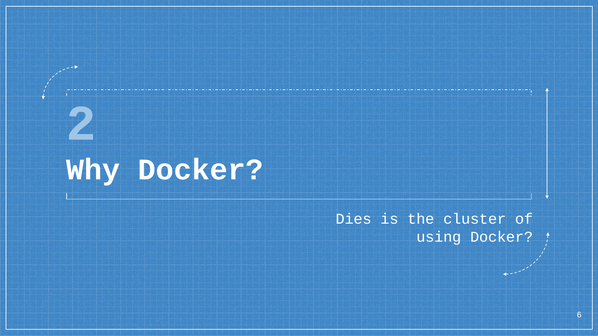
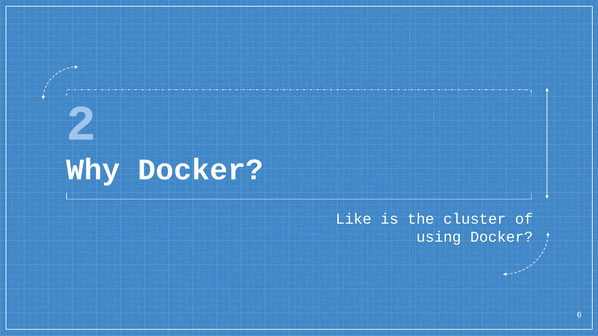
Dies: Dies -> Like (354, 219)
